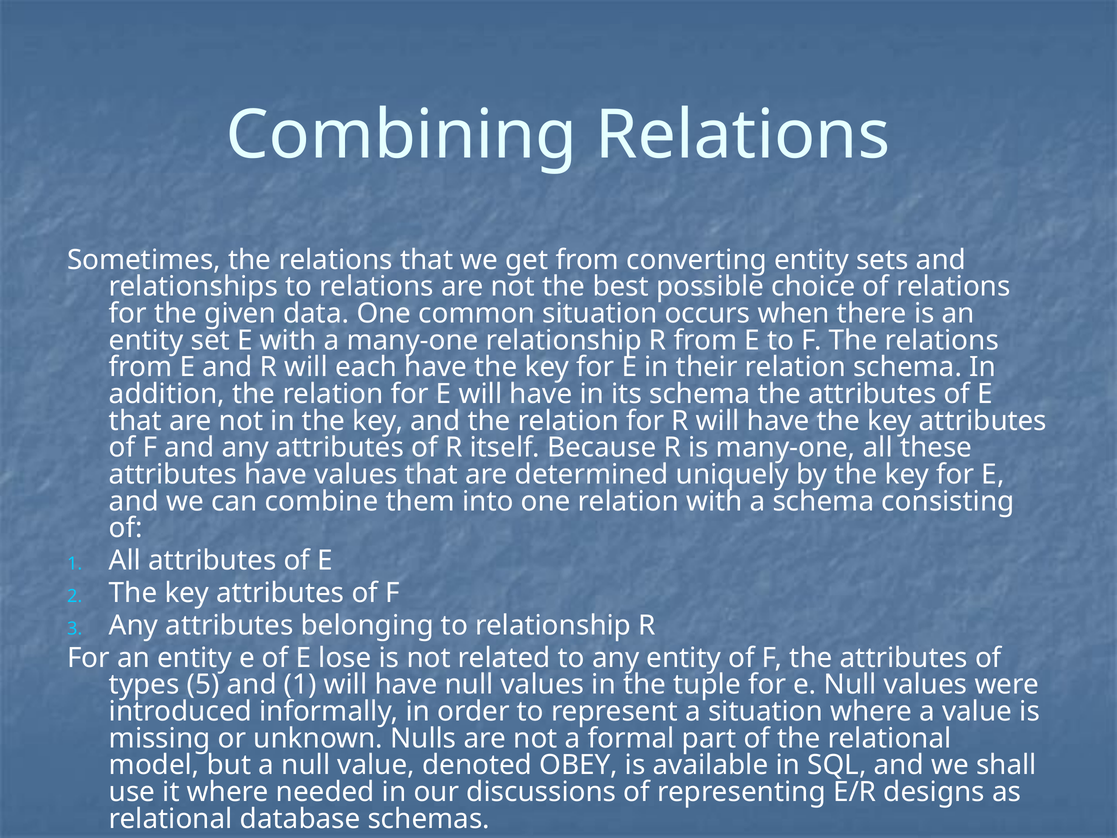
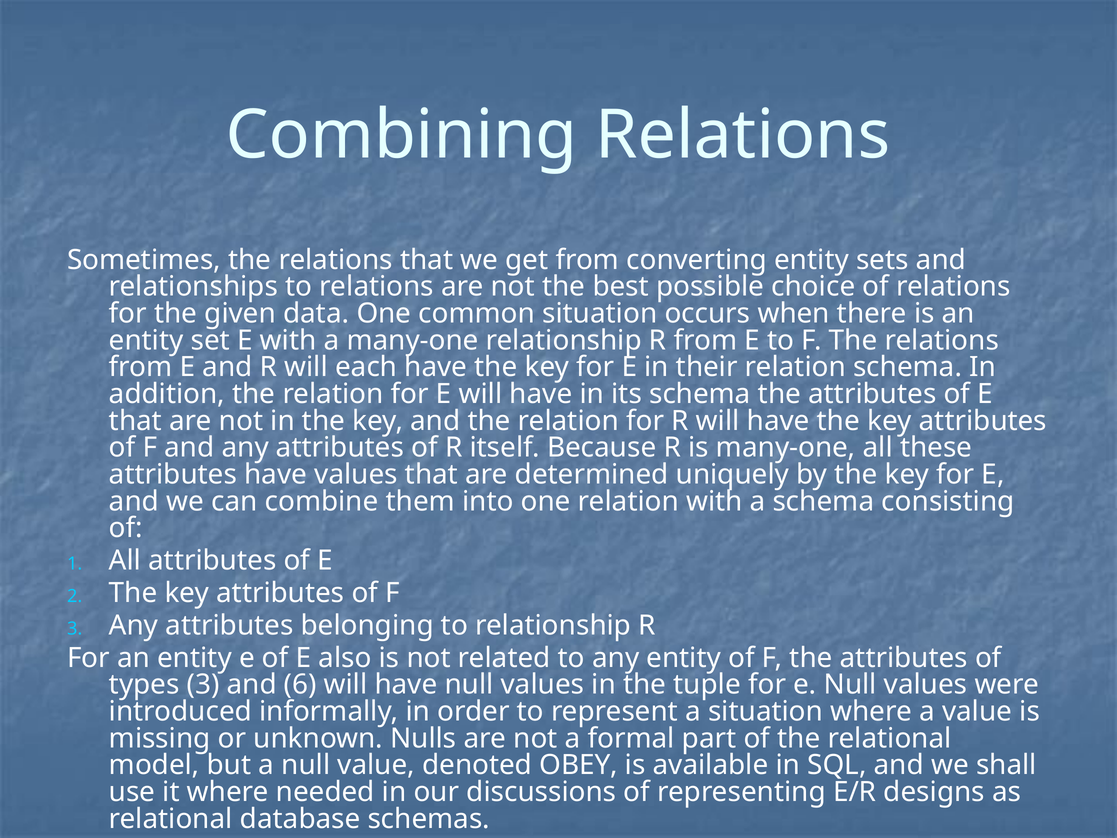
lose: lose -> also (345, 658)
types 5: 5 -> 3 (203, 685)
and 1: 1 -> 6 (300, 685)
